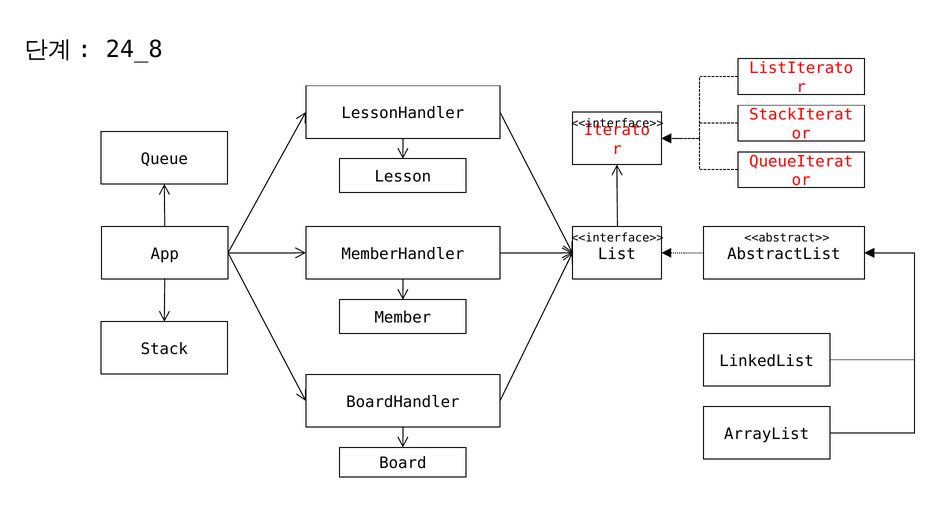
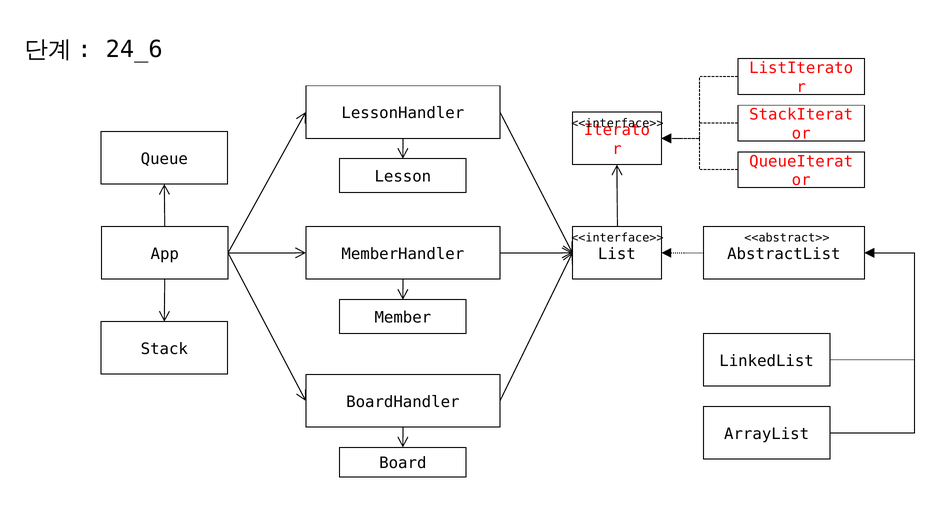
24_8: 24_8 -> 24_6 (134, 50)
